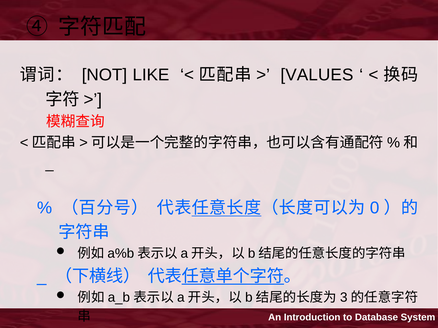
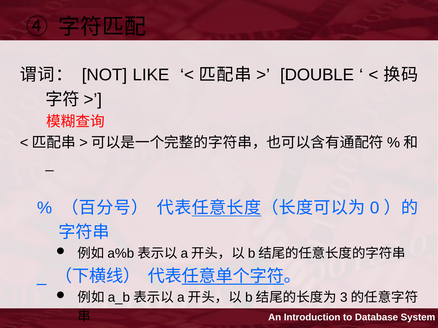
VALUES: VALUES -> DOUBLE (317, 75)
